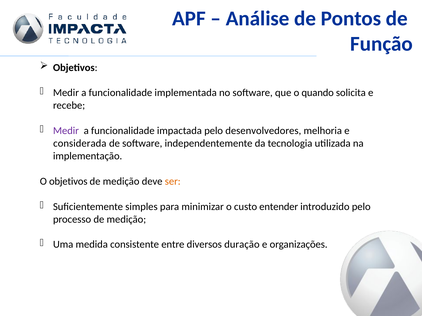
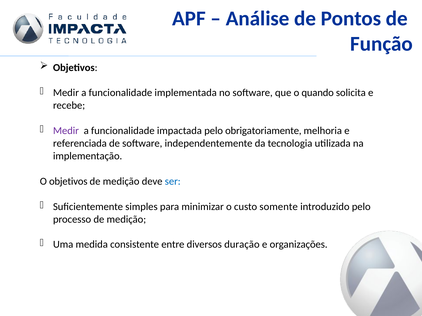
desenvolvedores: desenvolvedores -> obrigatoriamente (263, 131)
considerada: considerada -> referenciada (80, 144)
ser colour: orange -> blue (173, 182)
entender: entender -> somente (279, 207)
